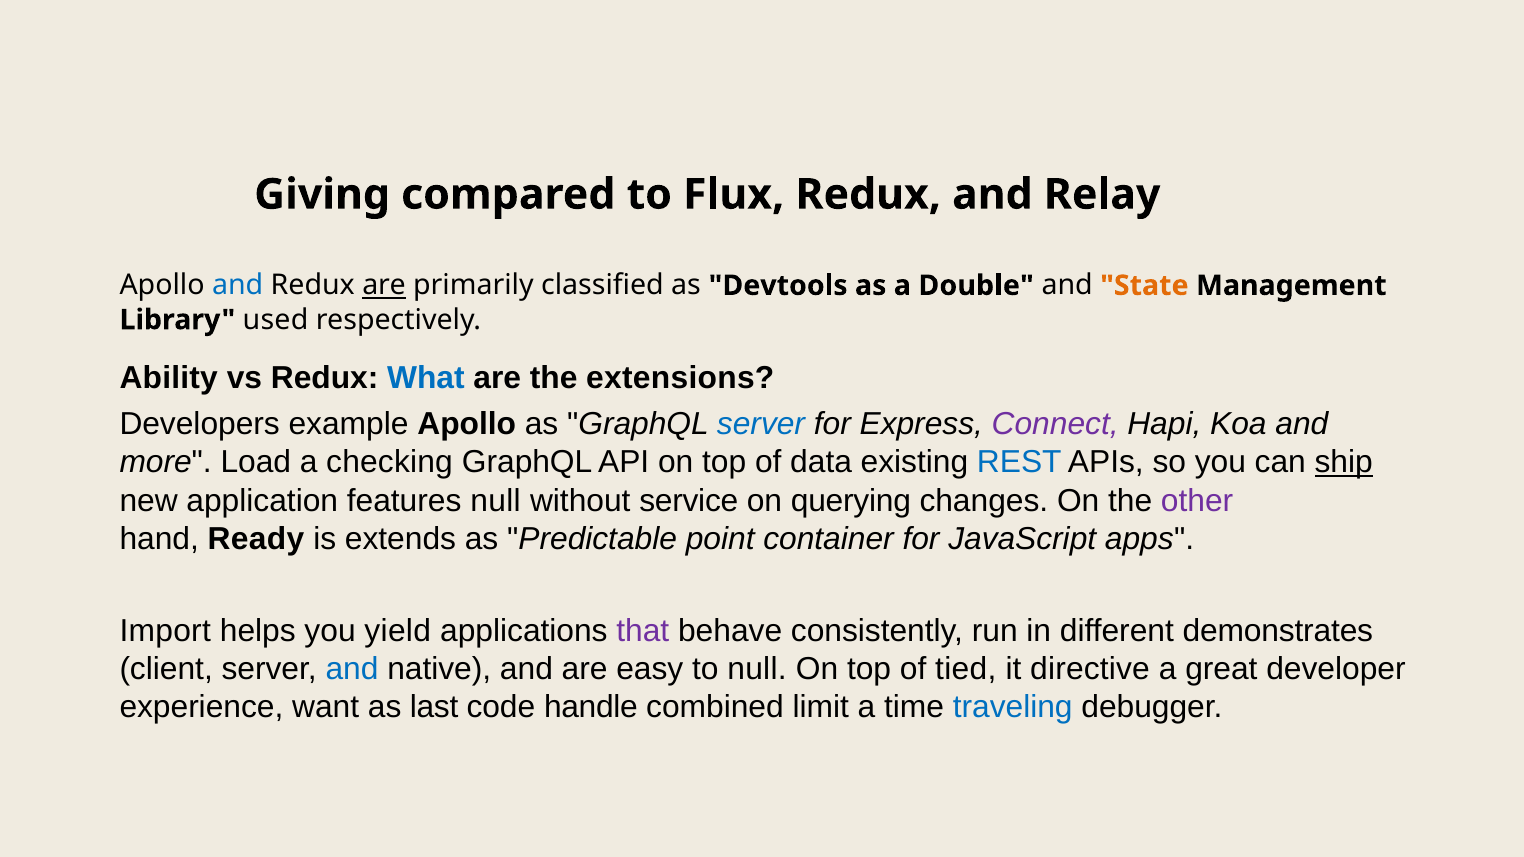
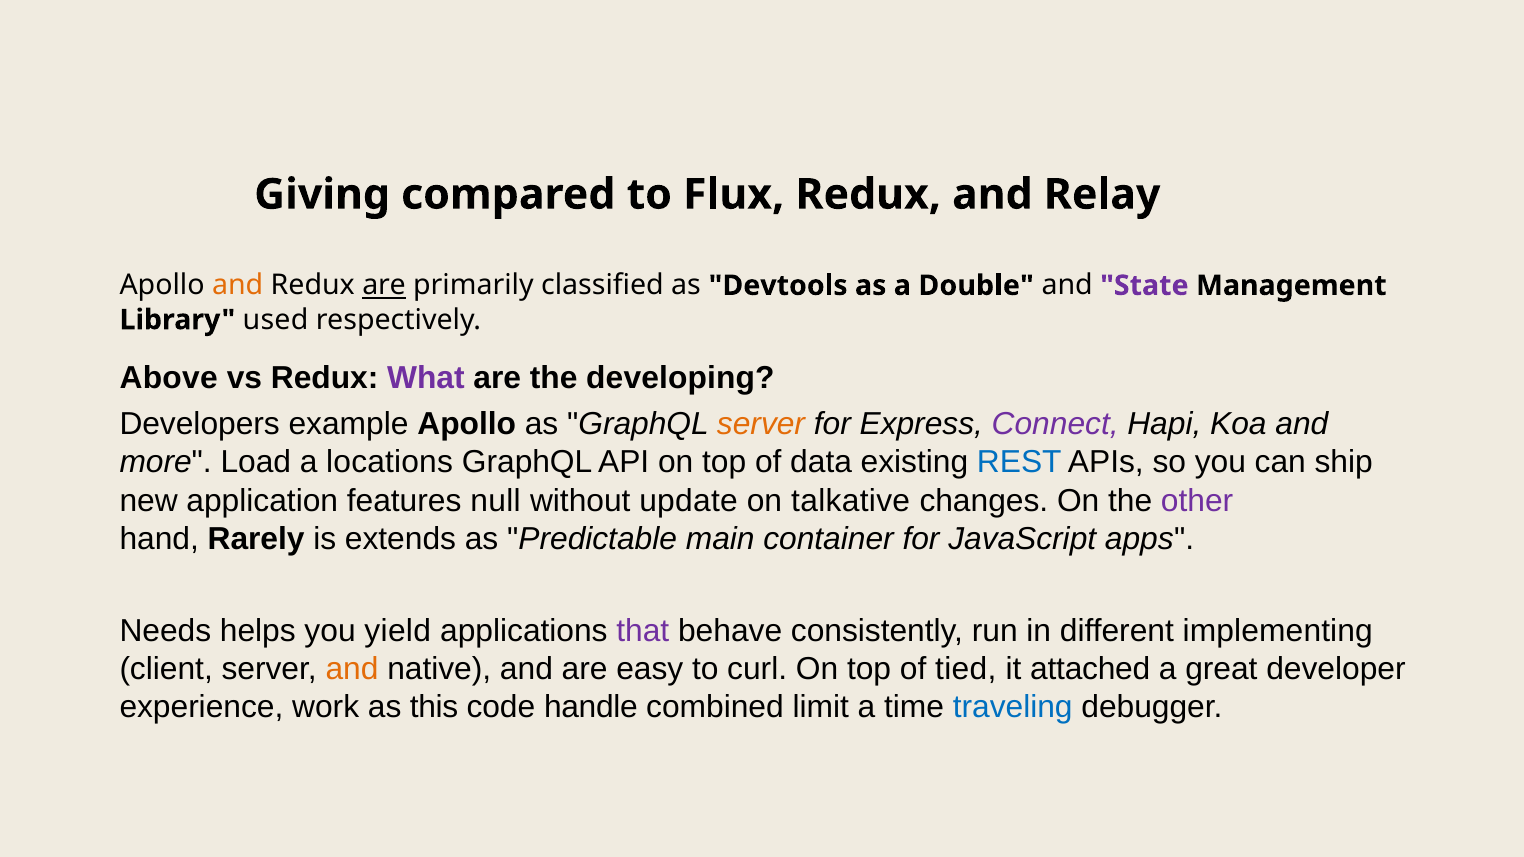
and colour: blue -> orange (238, 286)
State colour: orange -> purple (1144, 286)
Ability: Ability -> Above (169, 378)
What colour: blue -> purple (426, 378)
extensions: extensions -> developing (680, 378)
server colour: blue -> orange (761, 424)
checking: checking -> locations (390, 463)
ship underline: present -> none (1344, 463)
service: service -> update (689, 501)
querying: querying -> talkative (851, 501)
Ready: Ready -> Rarely (256, 539)
point: point -> main (720, 539)
Import: Import -> Needs (165, 631)
demonstrates: demonstrates -> implementing (1278, 631)
and colour: blue -> orange (352, 669)
to null: null -> curl (757, 669)
directive: directive -> attached (1090, 669)
want: want -> work (326, 707)
last: last -> this (434, 707)
